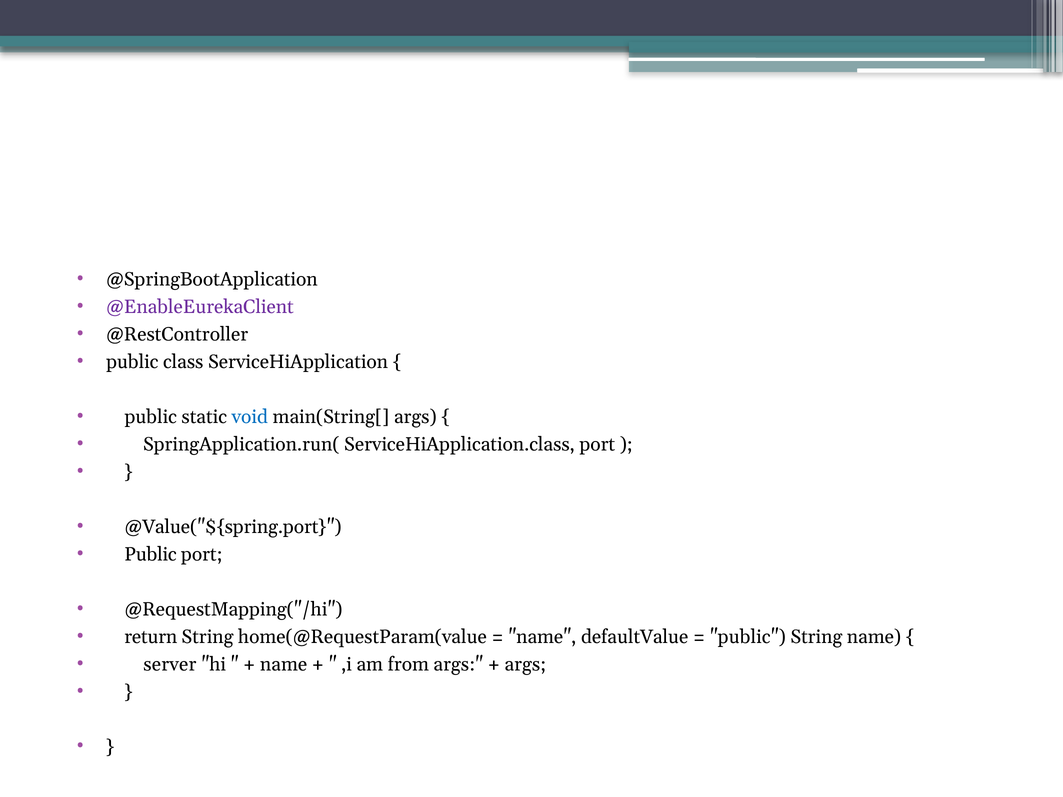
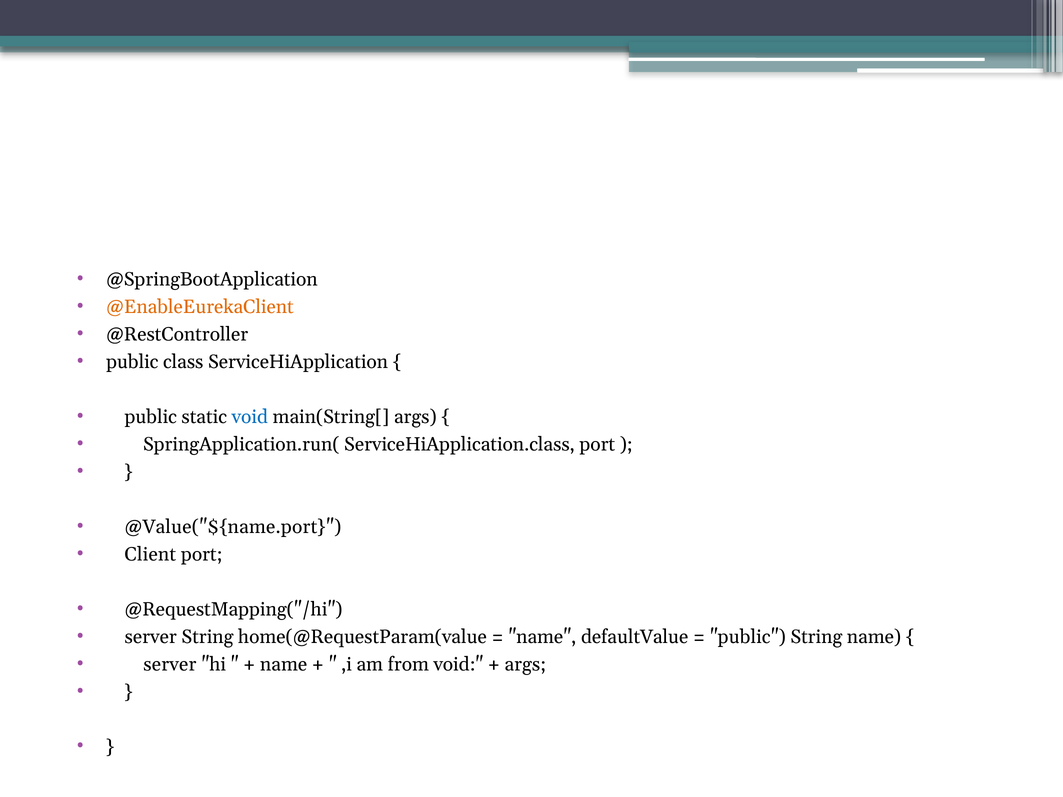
@EnableEurekaClient colour: purple -> orange (200, 307)
@Value("${spring.port: @Value("${spring.port -> @Value("${name.port (233, 527)
Public: Public -> Client (150, 555)
return: return -> server (151, 637)
from args: args -> void (458, 665)
